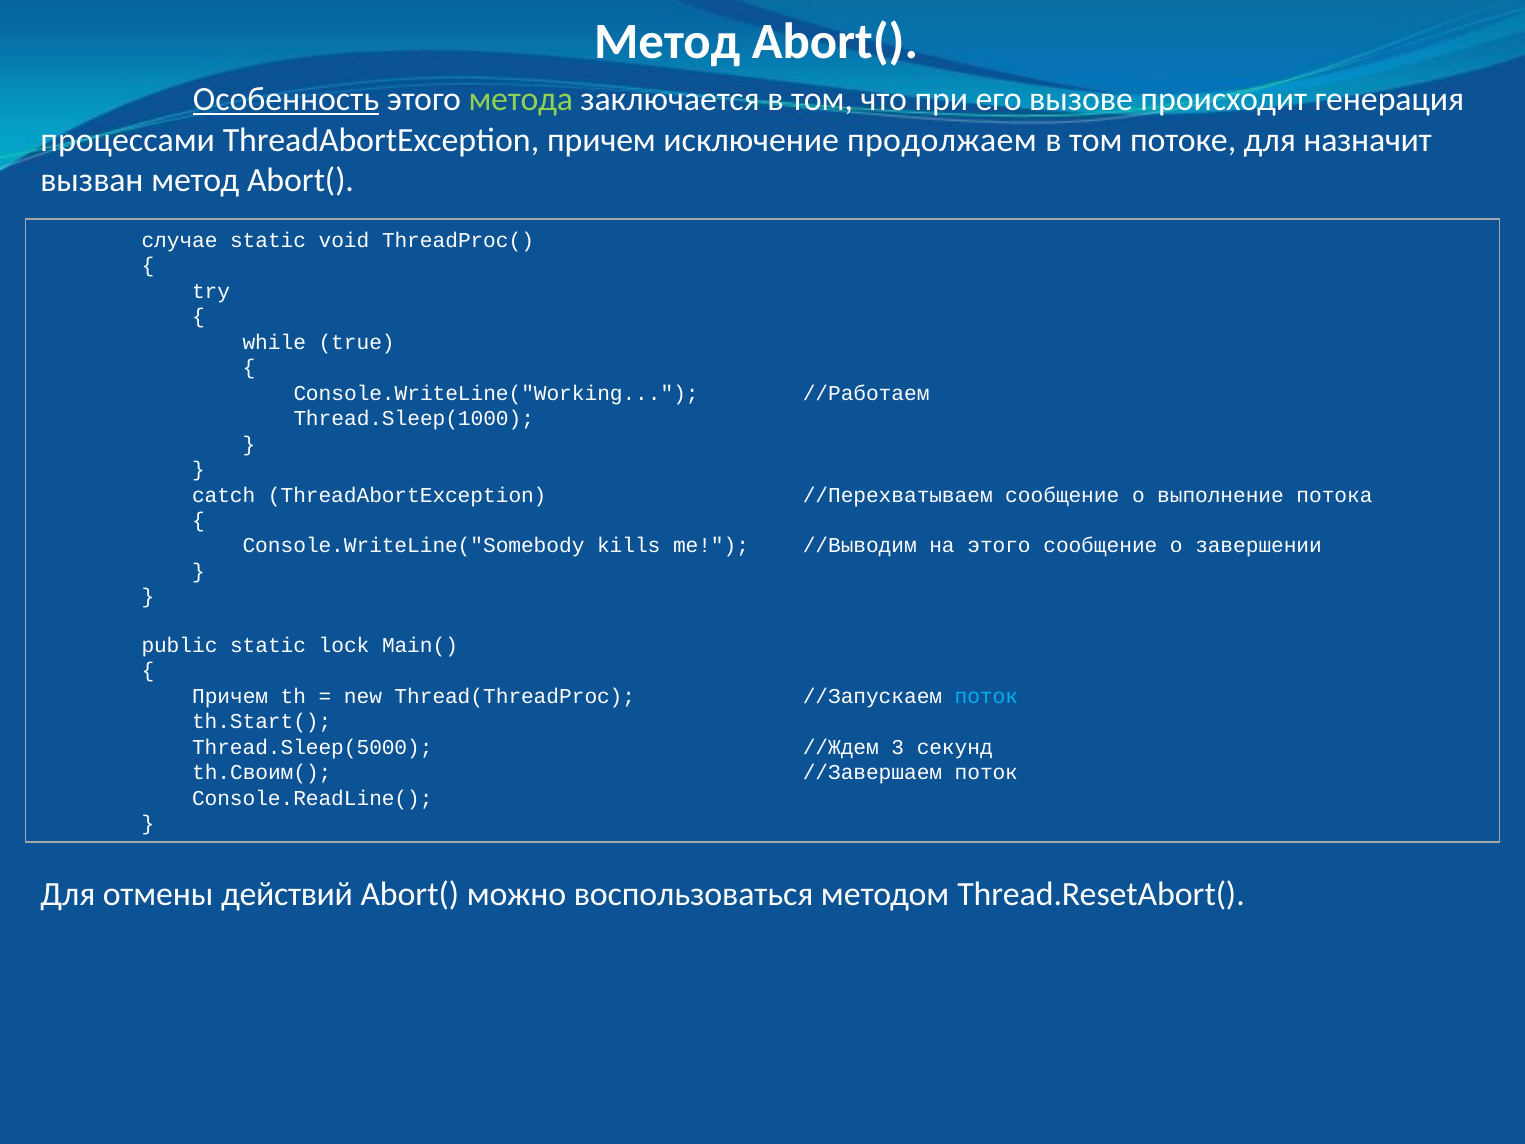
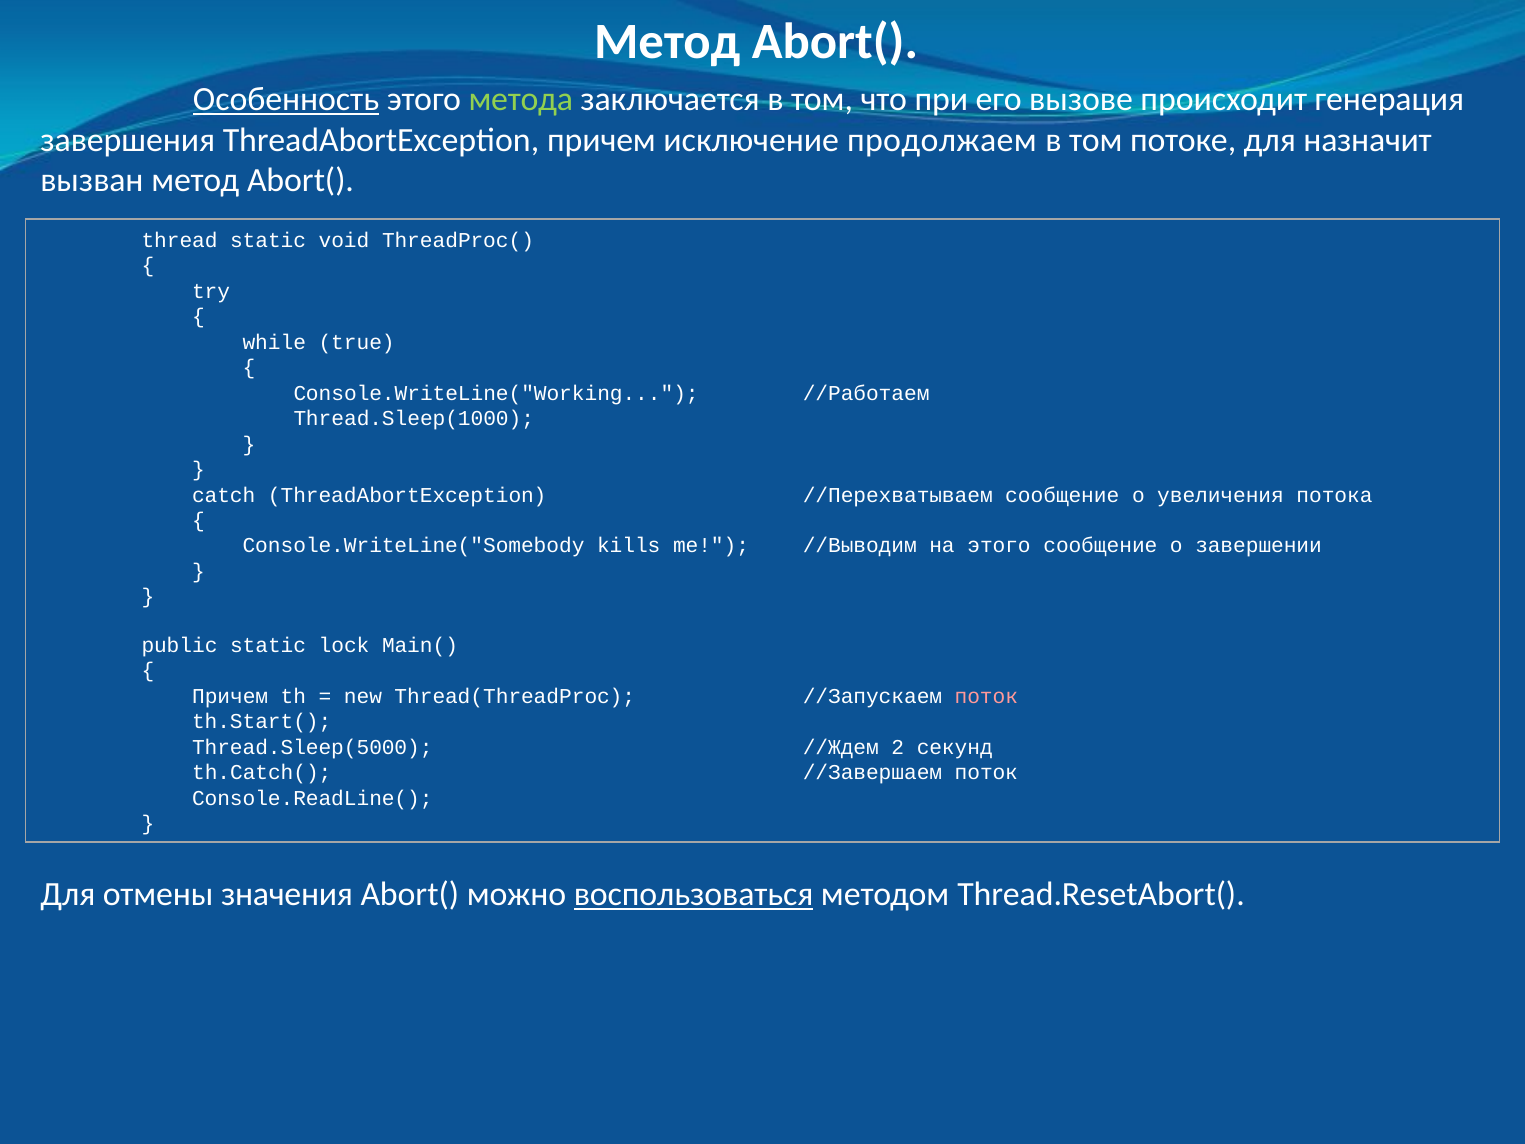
процессами: процессами -> завершения (128, 140)
случае: случае -> thread (180, 240)
выполнение: выполнение -> увеличения (1221, 495)
поток colour: light blue -> pink (986, 696)
3: 3 -> 2 (898, 747)
th.Своим(: th.Своим( -> th.Catch( (262, 772)
действий: действий -> значения (287, 895)
воспользоваться underline: none -> present (694, 895)
